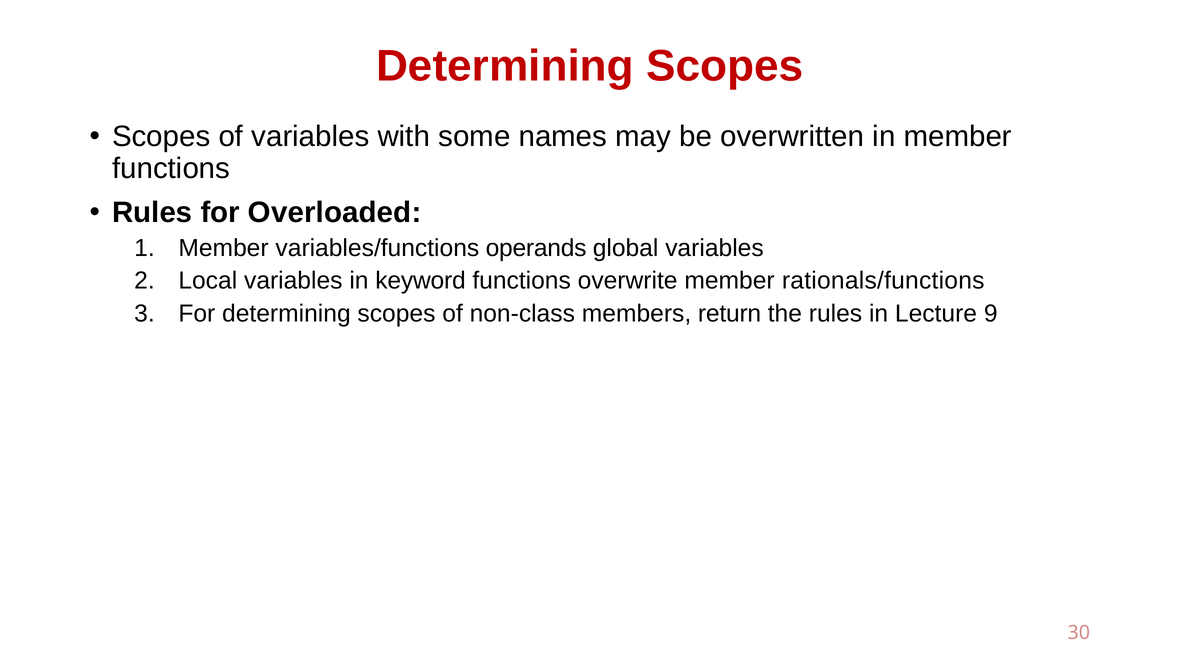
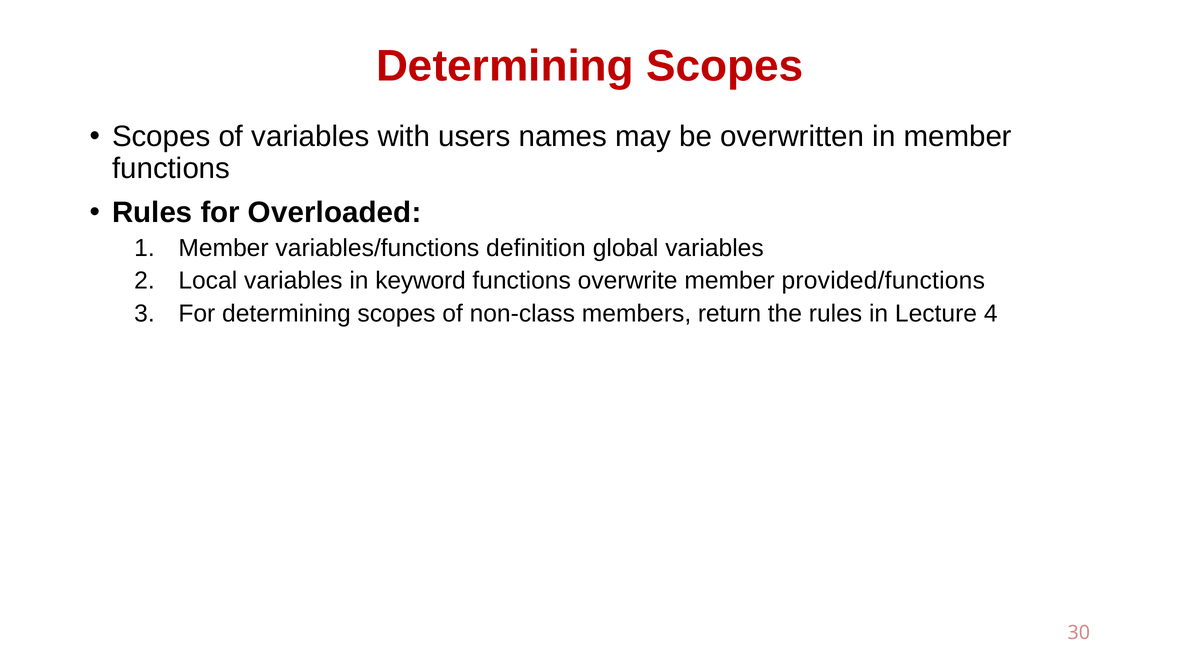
some: some -> users (474, 137)
operands: operands -> definition (536, 248)
rationals/functions: rationals/functions -> provided/functions (883, 281)
9: 9 -> 4 (991, 313)
